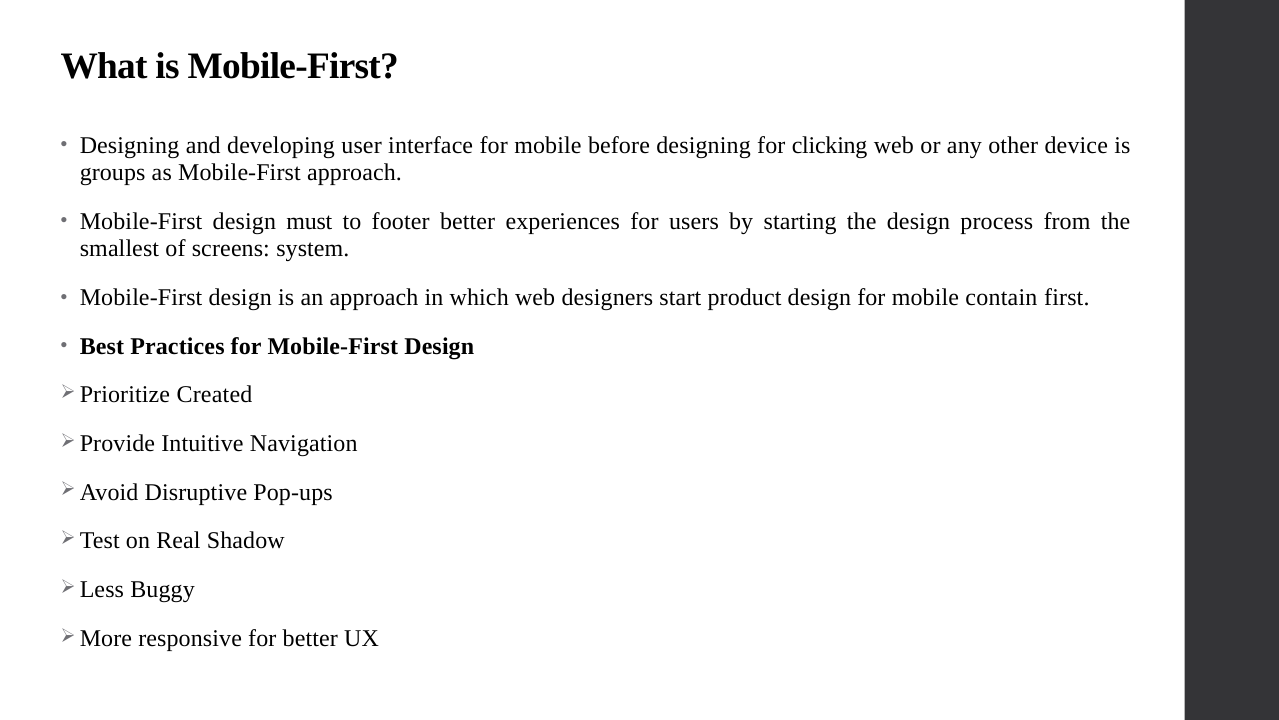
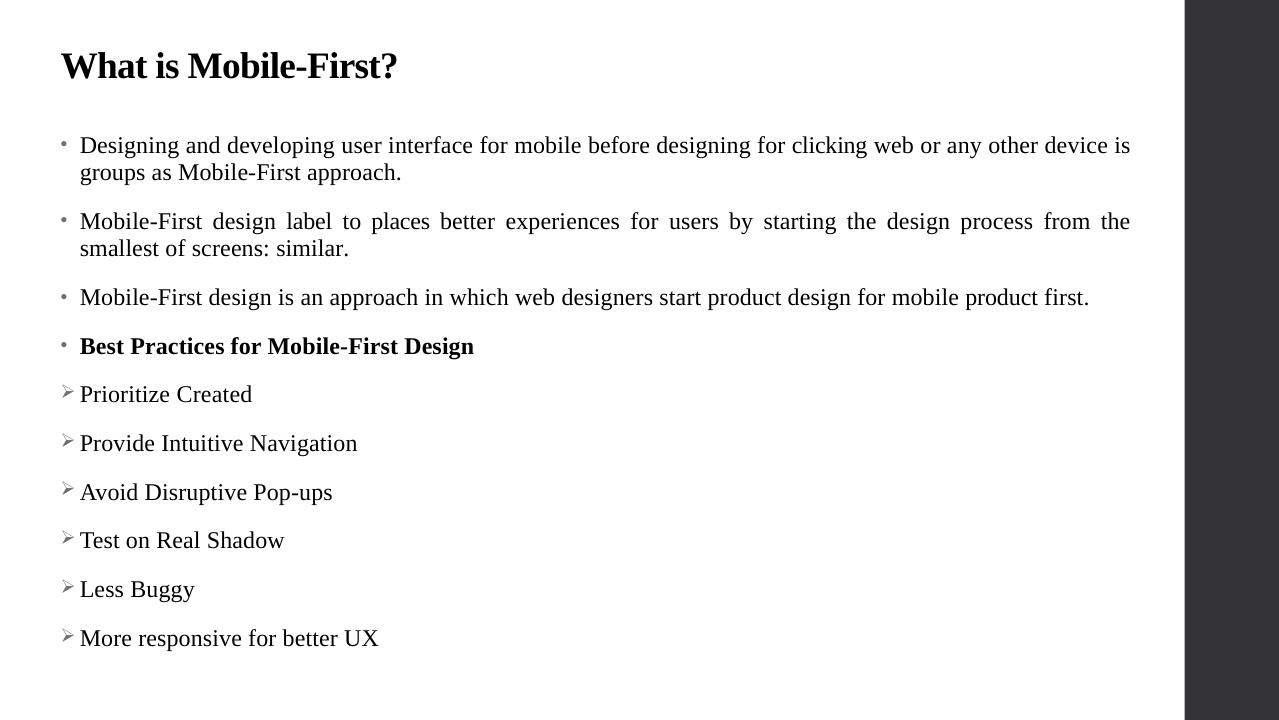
must: must -> label (309, 221)
footer: footer -> places (401, 221)
system: system -> similar (313, 249)
mobile contain: contain -> product (1002, 297)
